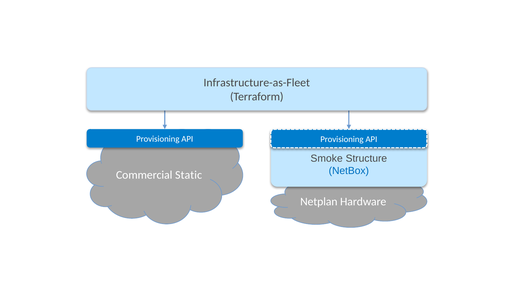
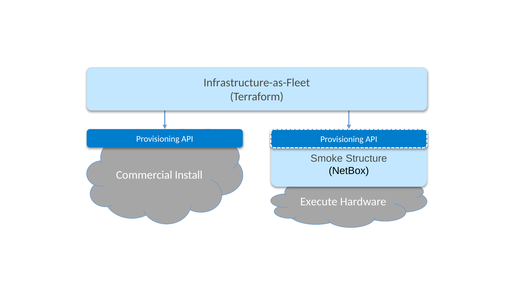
NetBox colour: blue -> black (349, 171)
Static: Static -> Install (189, 175)
Netplan: Netplan -> Execute (319, 202)
